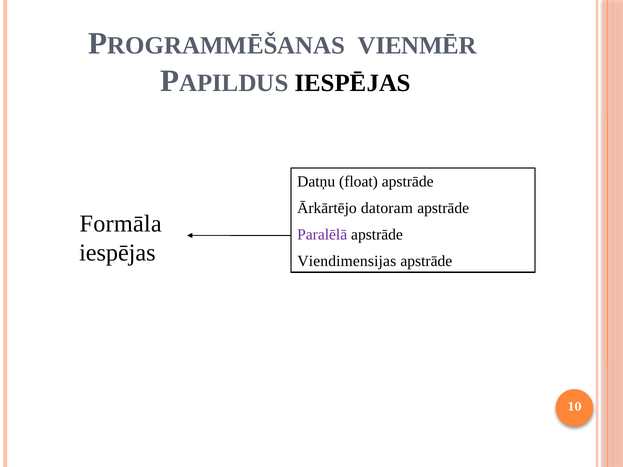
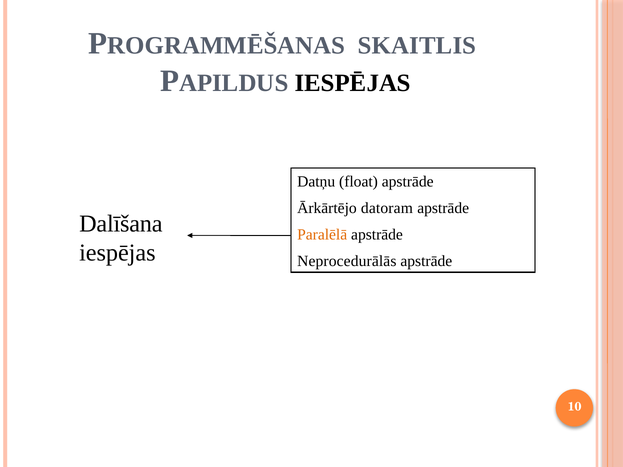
VIENMĒR: VIENMĒR -> SKAITLIS (417, 46)
Formāla: Formāla -> Dalīšana (121, 224)
Paralēlā colour: purple -> orange (322, 235)
Viendimensijas: Viendimensijas -> Neprocedurālās (347, 261)
